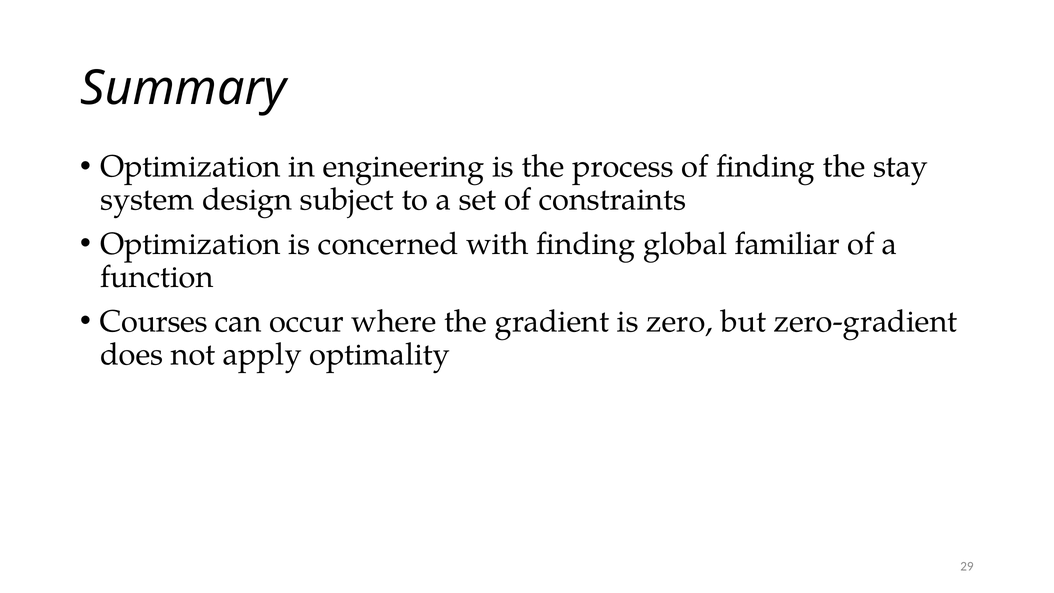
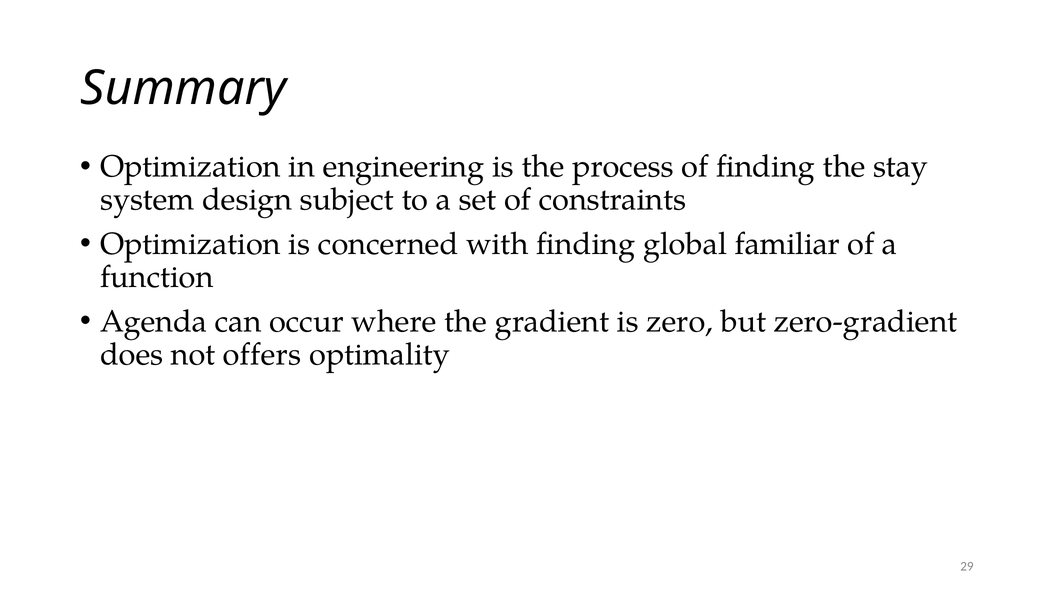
Courses: Courses -> Agenda (154, 321)
apply: apply -> offers (262, 355)
